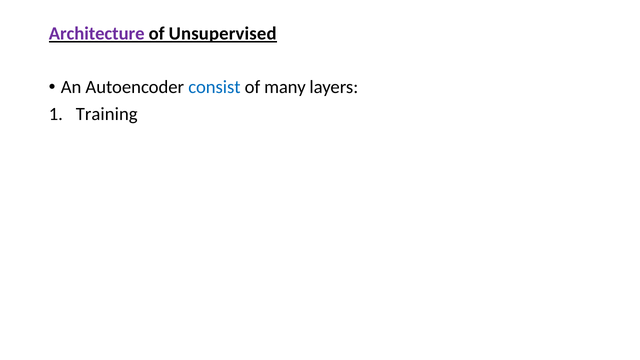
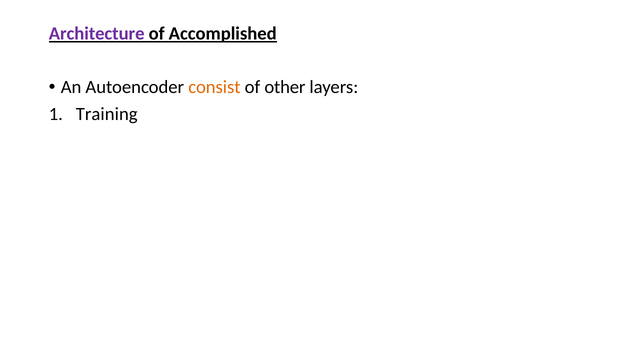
Unsupervised: Unsupervised -> Accomplished (223, 34)
consist colour: blue -> orange (214, 87)
many: many -> other (285, 87)
